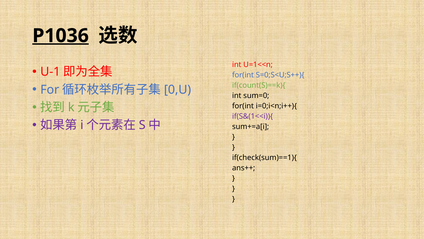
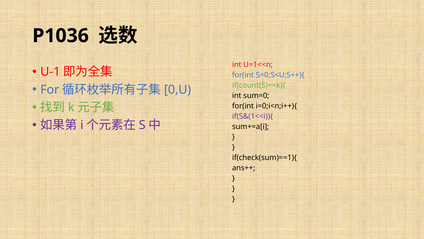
P1036 underline: present -> none (61, 36)
